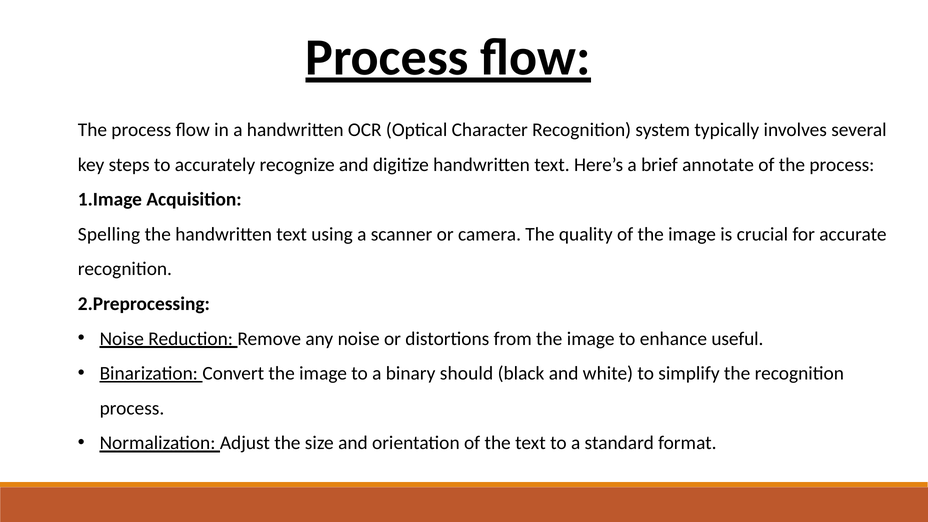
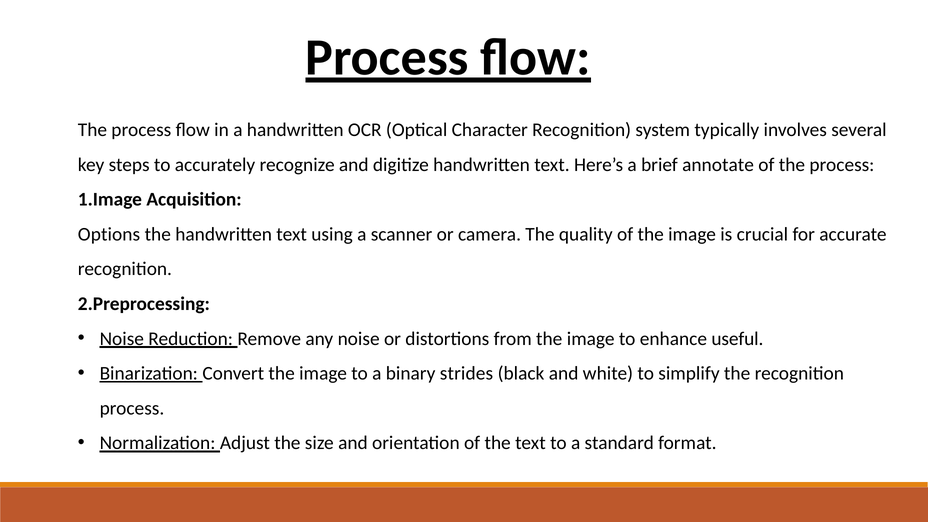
Spelling: Spelling -> Options (109, 234)
should: should -> strides (467, 373)
